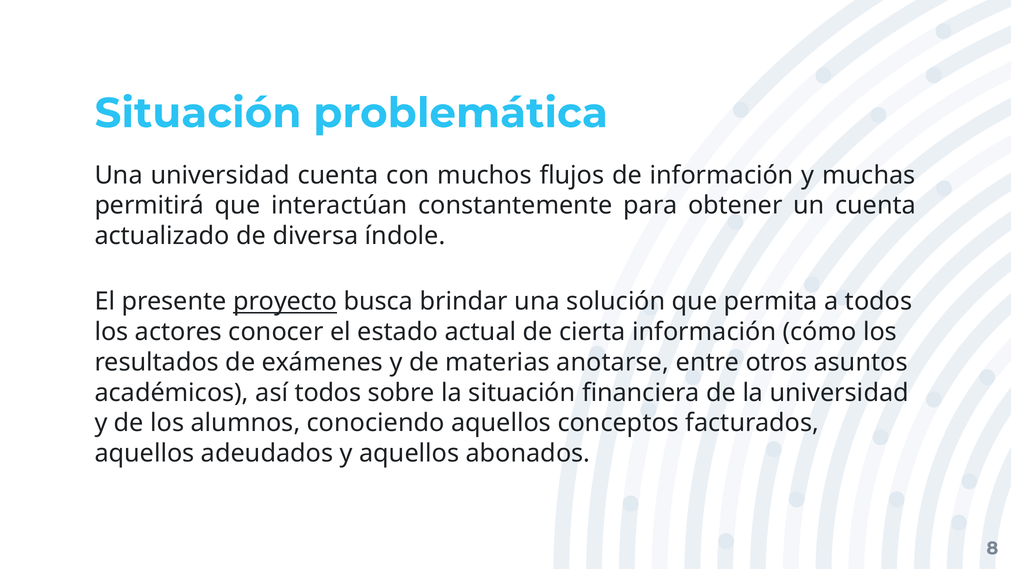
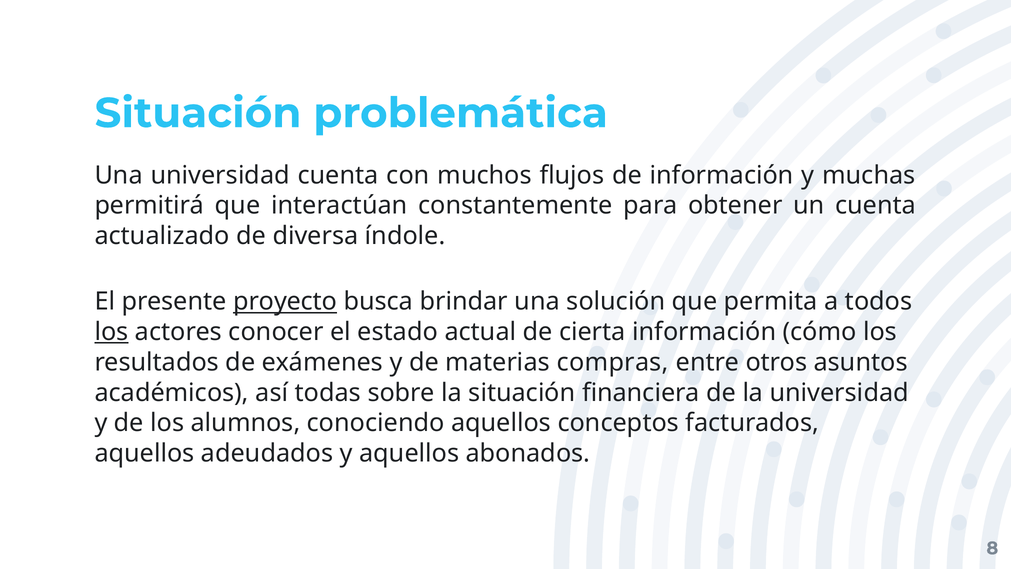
los underline: none -> present (111, 332)
anotarse: anotarse -> compras (613, 362)
así todos: todos -> todas (328, 392)
